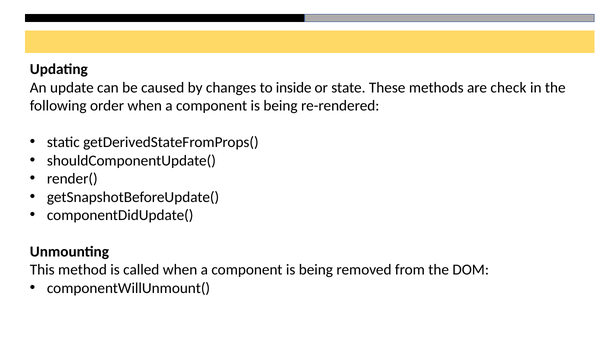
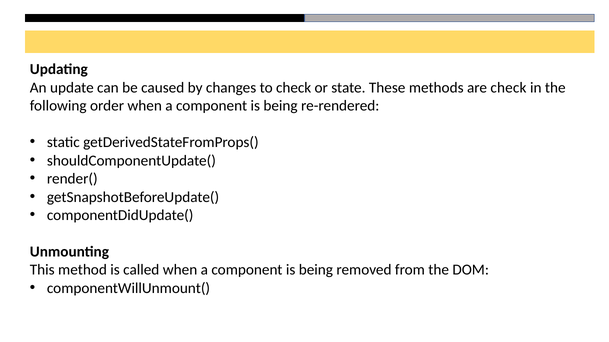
to inside: inside -> check (294, 88)
